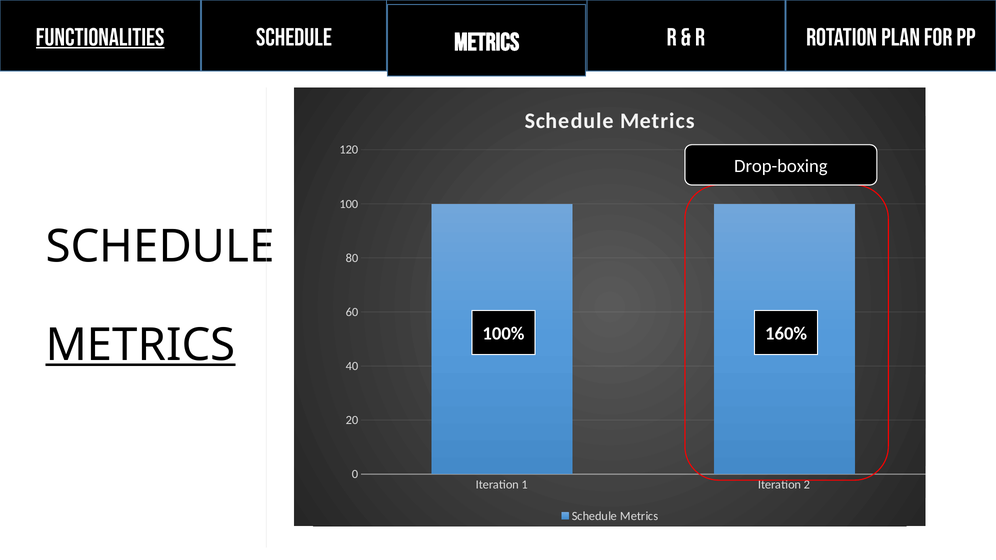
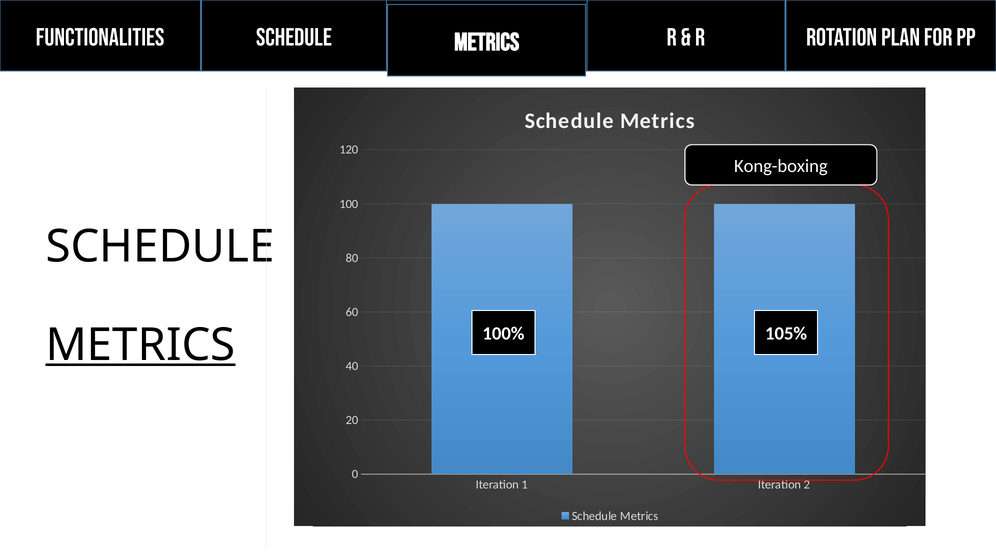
Functionalities underline: present -> none (100, 37)
Drop-boxing: Drop-boxing -> Kong-boxing (781, 166)
160%: 160% -> 105% (786, 334)
